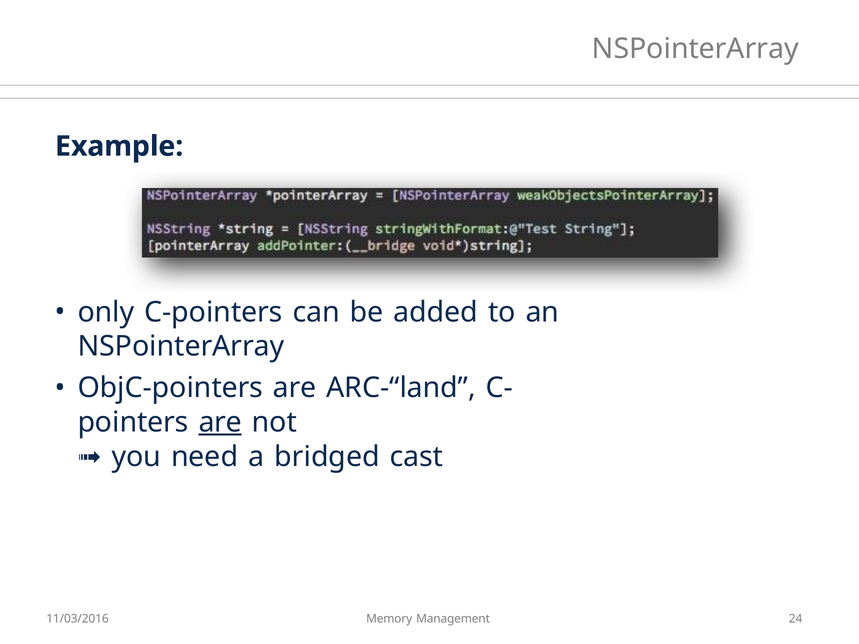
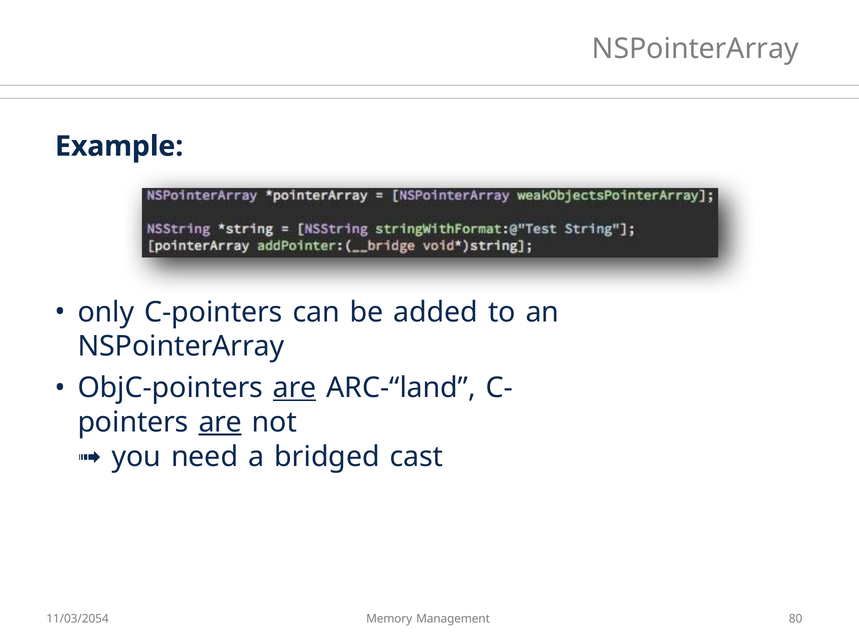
are underline: none -> present (295, 388)
11/03/2016: 11/03/2016 -> 11/03/2054 (77, 619)
24: 24 -> 80 (796, 619)
